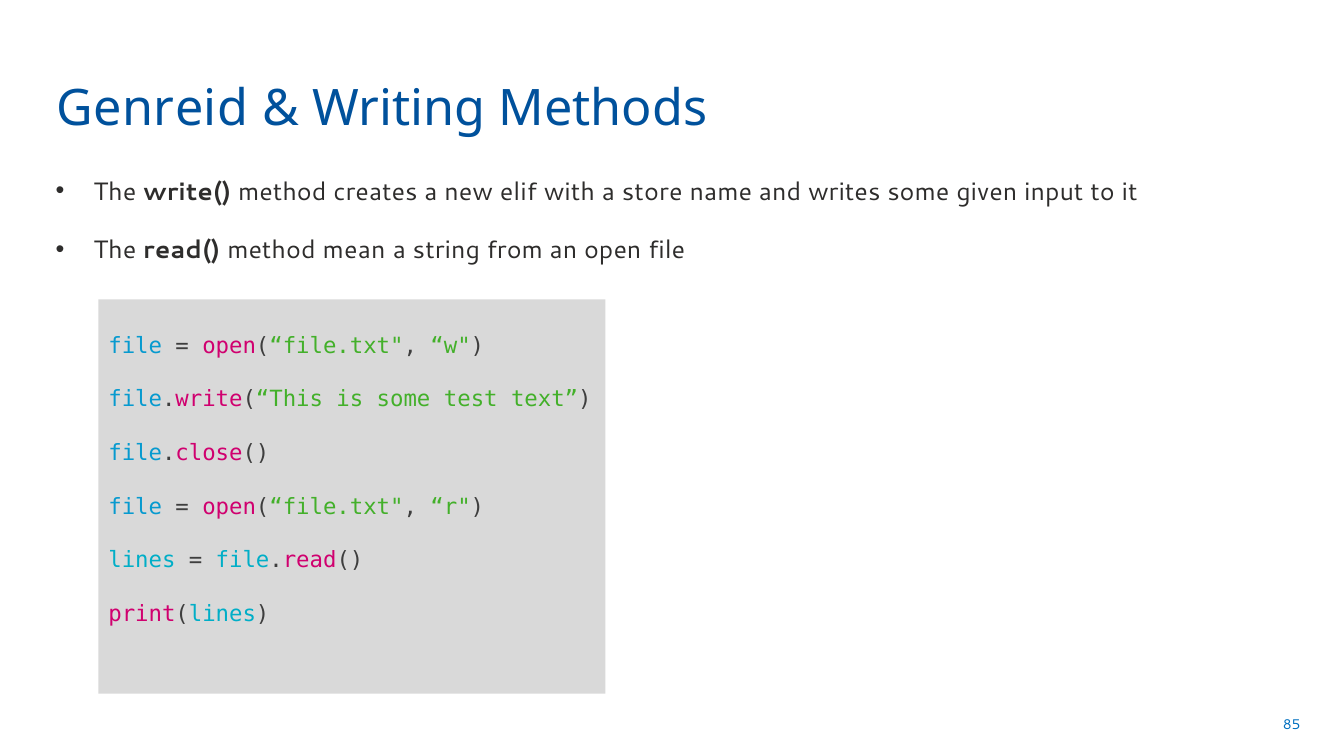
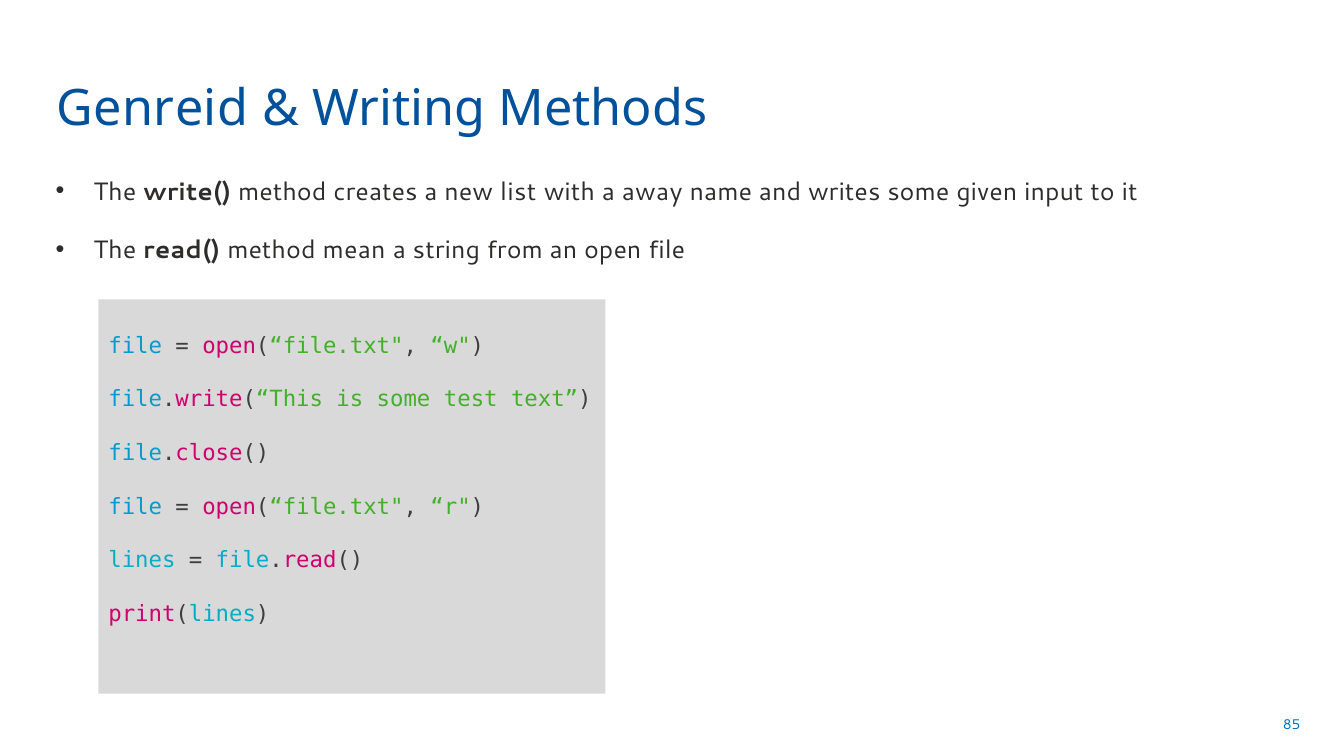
elif: elif -> list (518, 192)
store: store -> away (652, 192)
